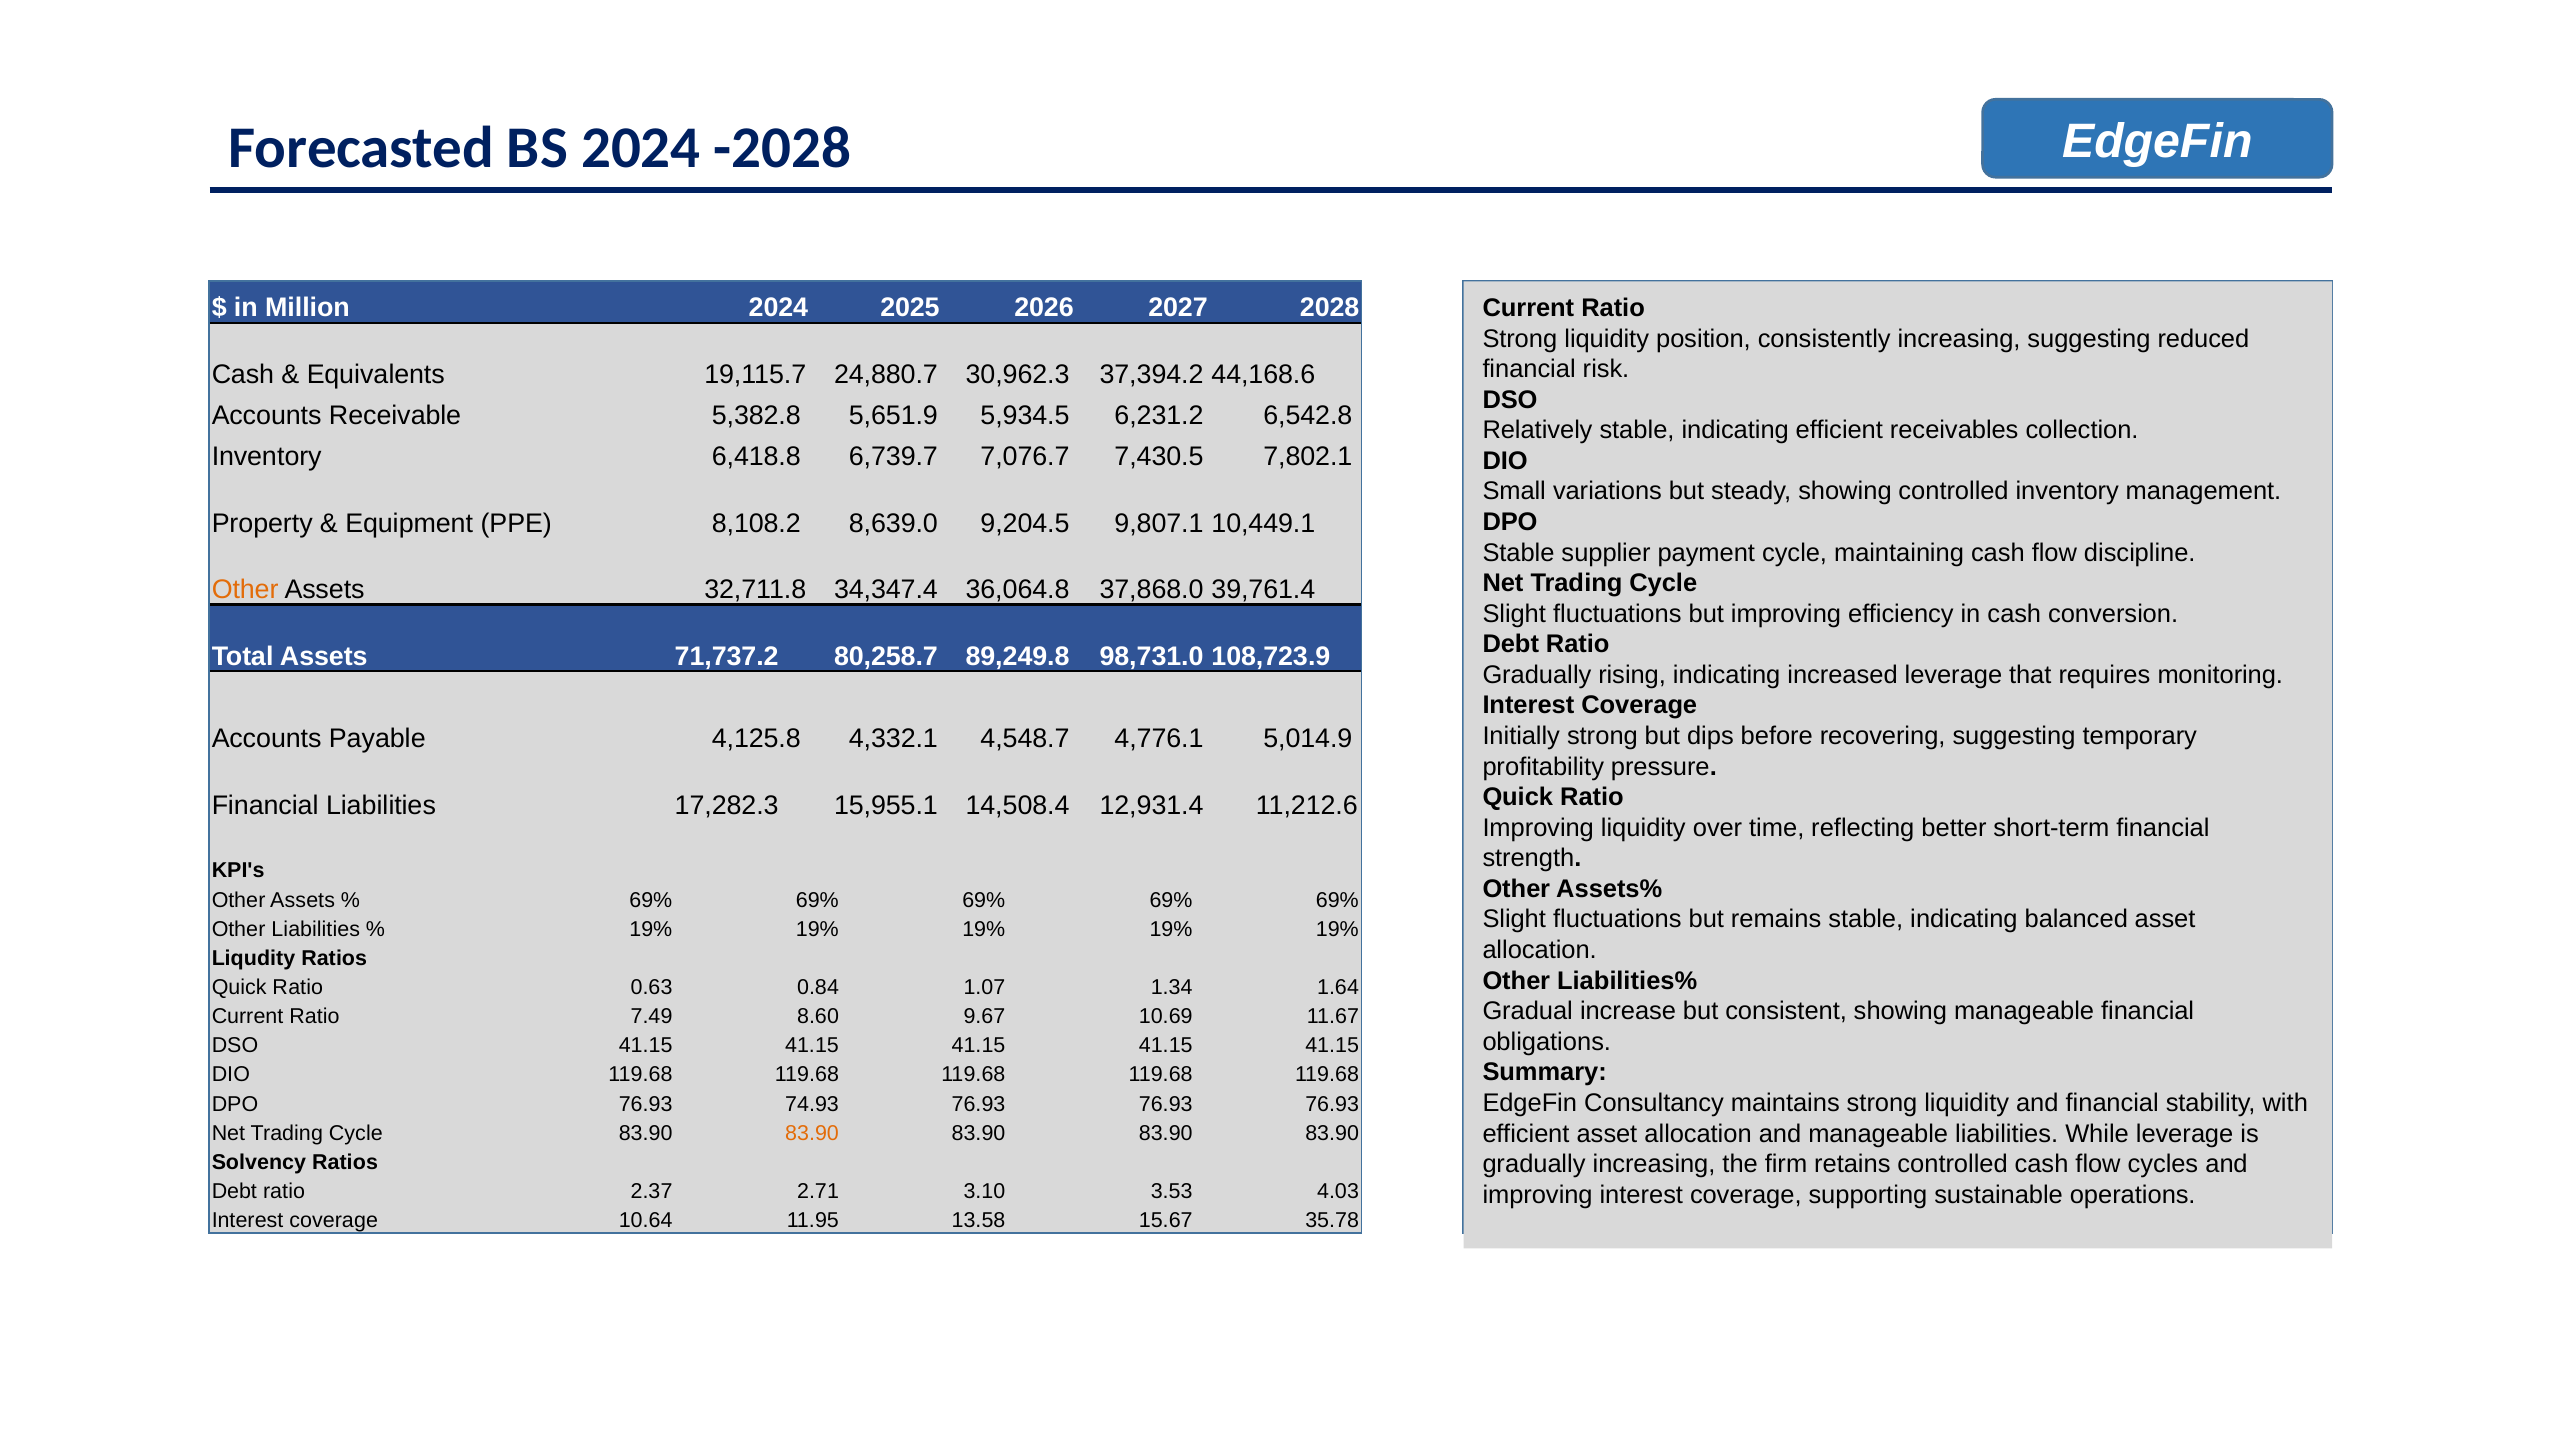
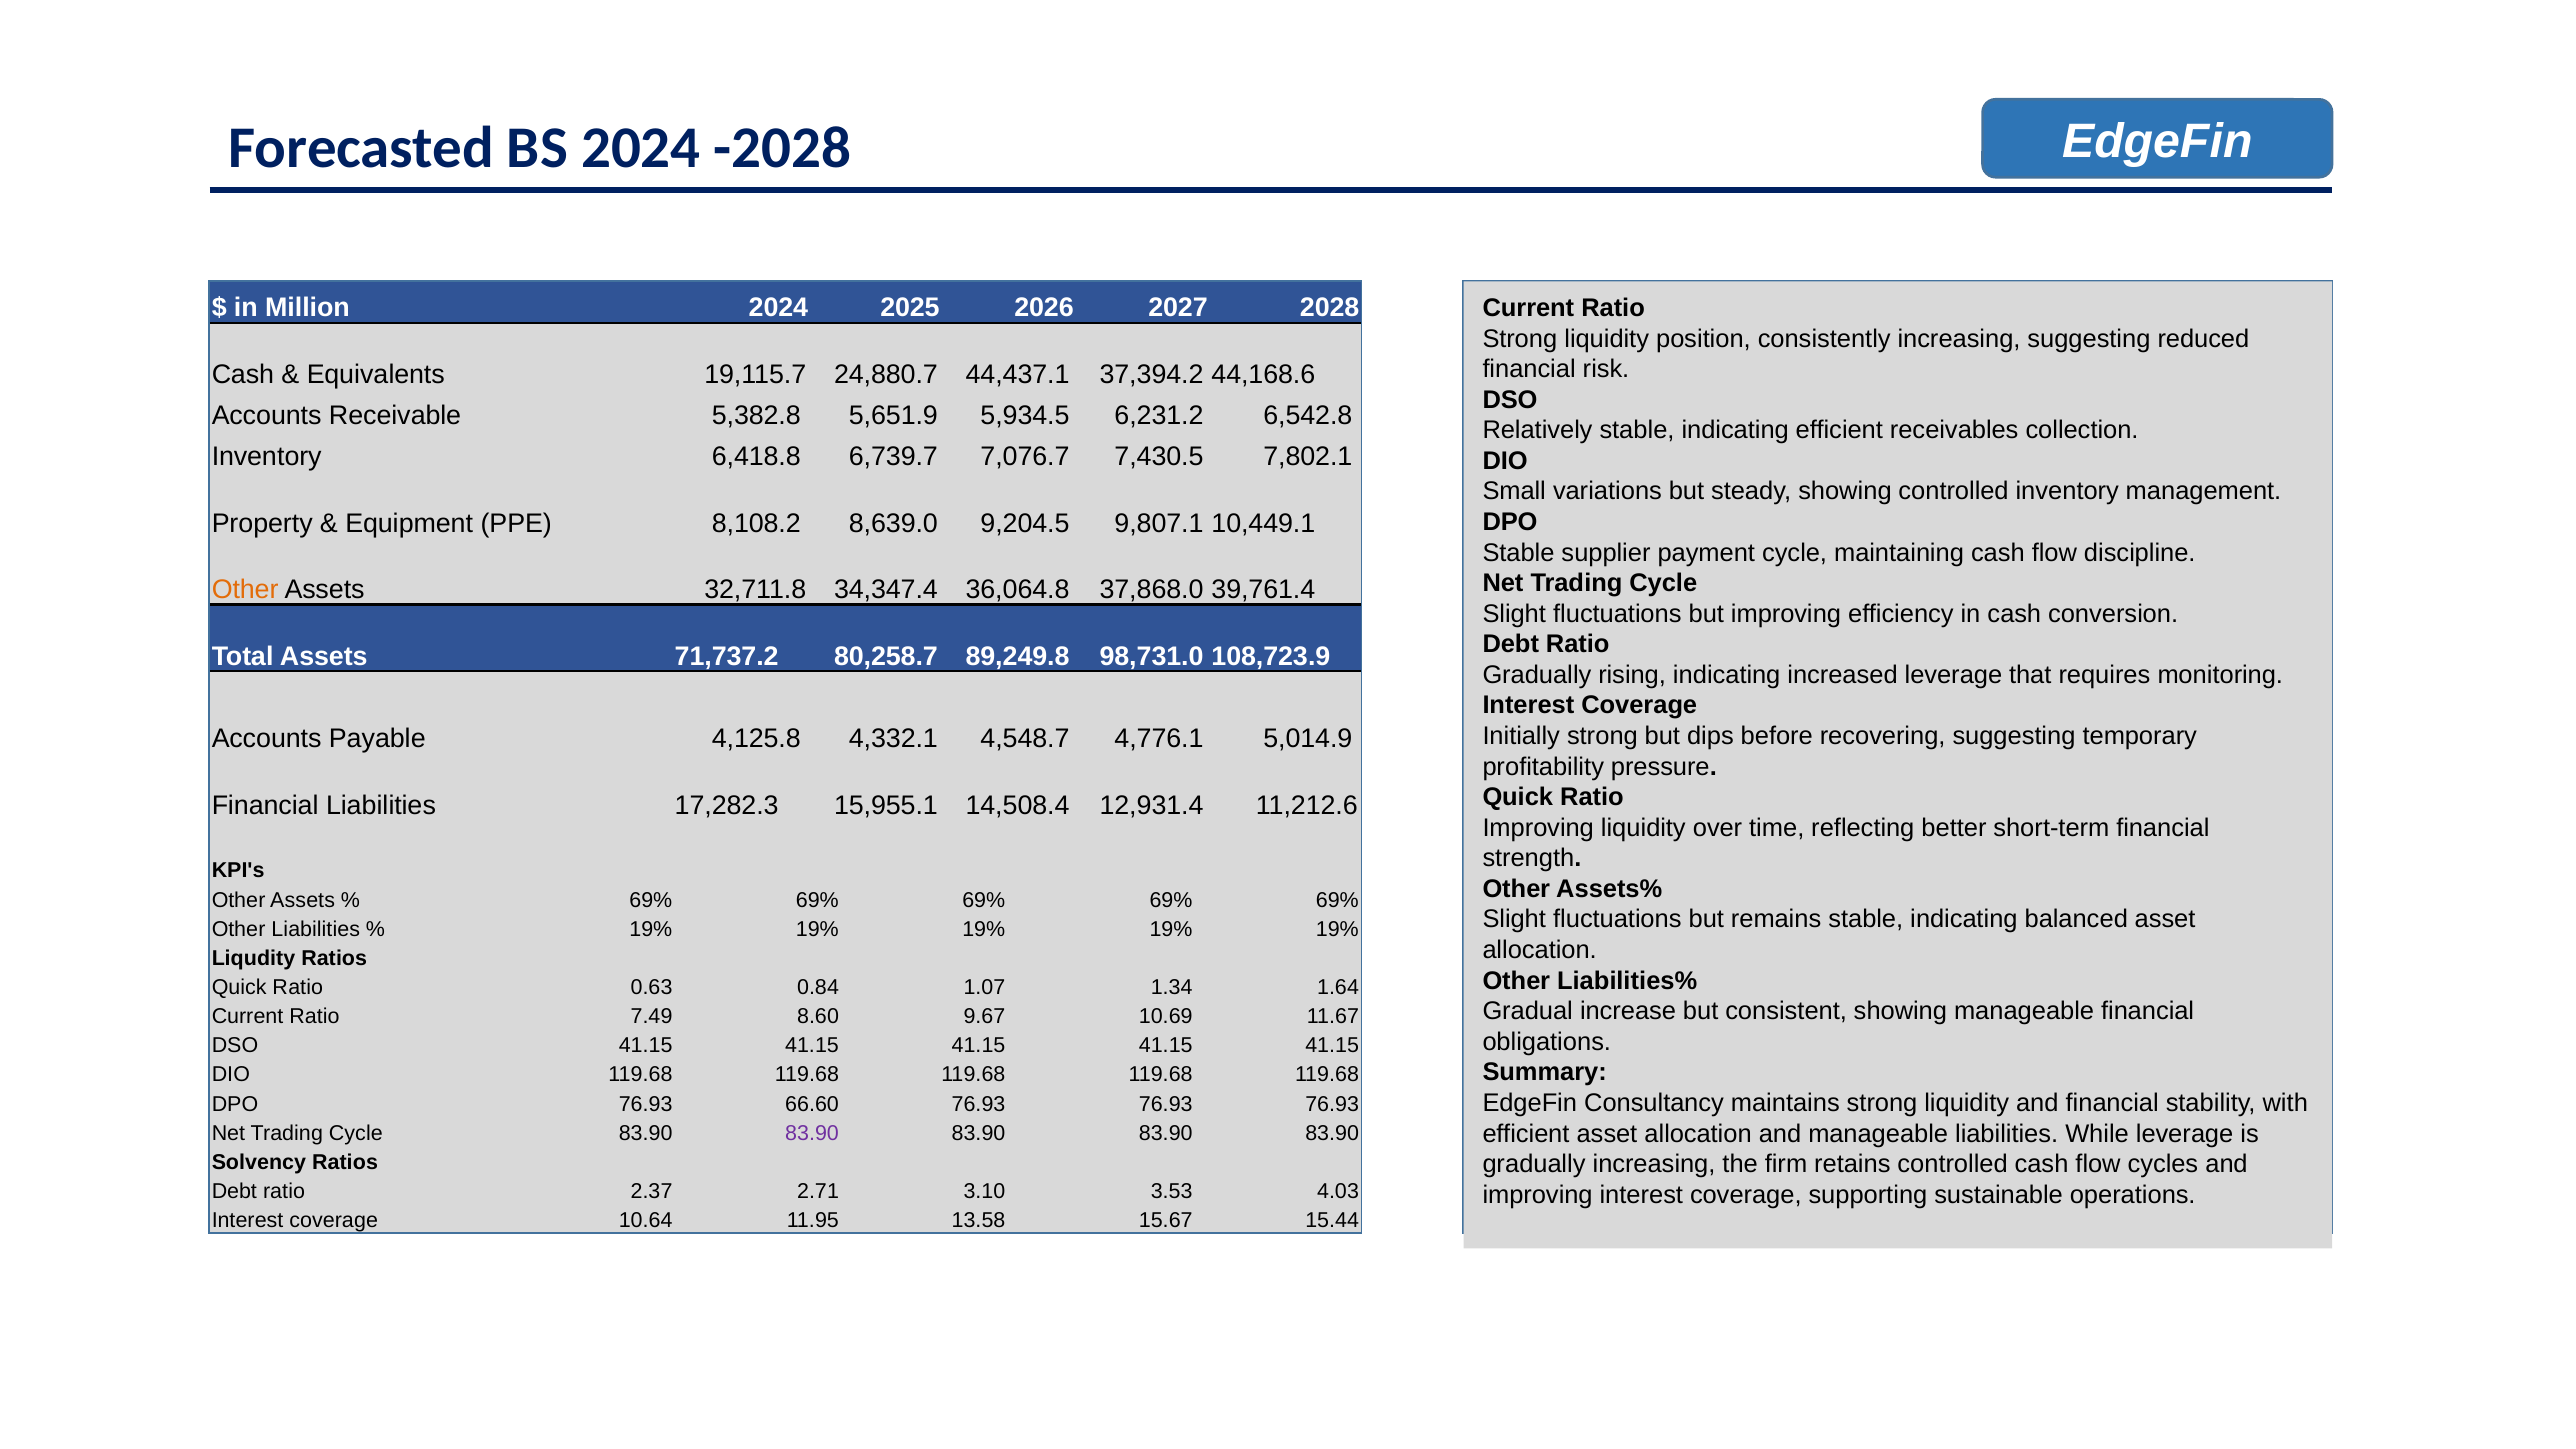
30,962.3: 30,962.3 -> 44,437.1 (1018, 375)
74.93: 74.93 -> 66.60 (812, 1104)
83.90 colour: orange -> purple (812, 1133)
35.78: 35.78 -> 15.44 (1332, 1220)
